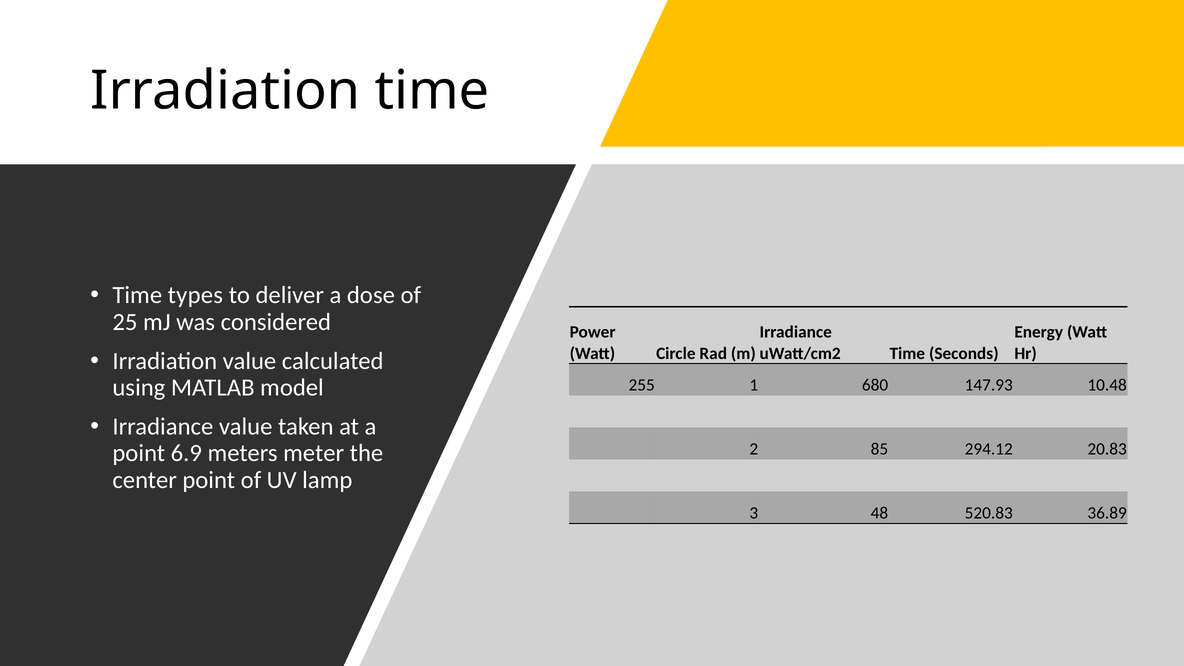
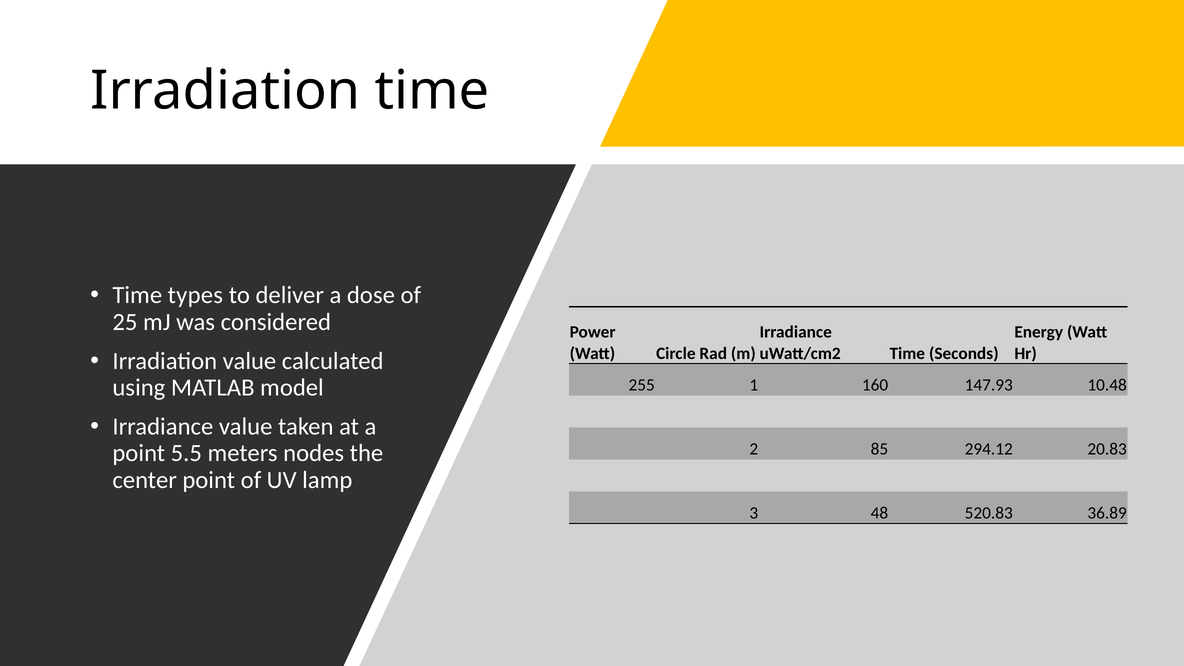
680: 680 -> 160 (875, 385)
6.9: 6.9 -> 5.5 (186, 453)
meter: meter -> nodes (314, 453)
